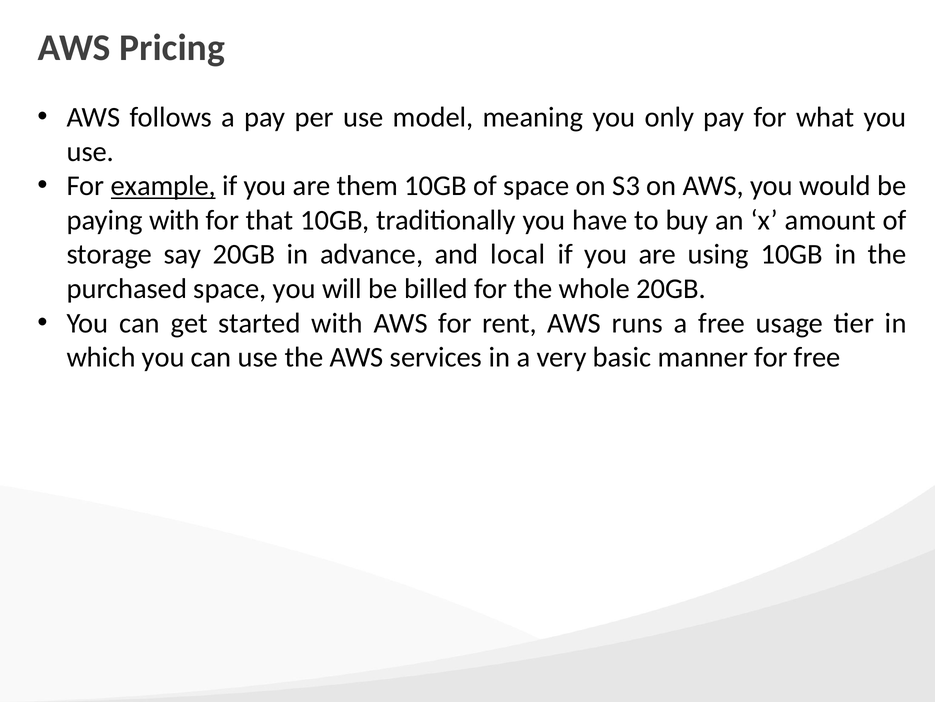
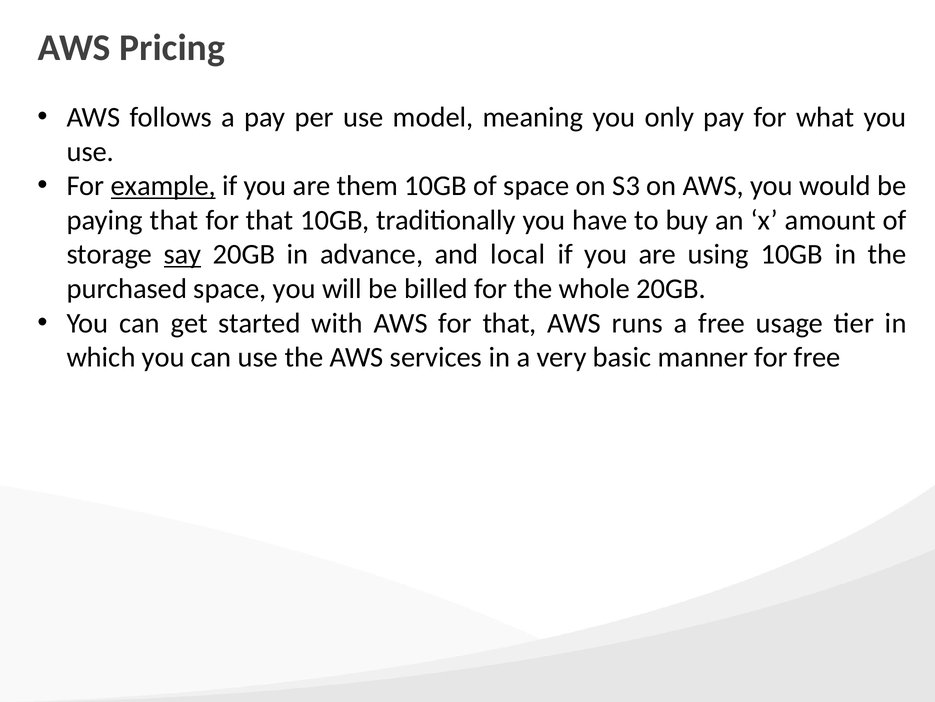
paying with: with -> that (174, 220)
say underline: none -> present (183, 254)
AWS for rent: rent -> that (510, 323)
